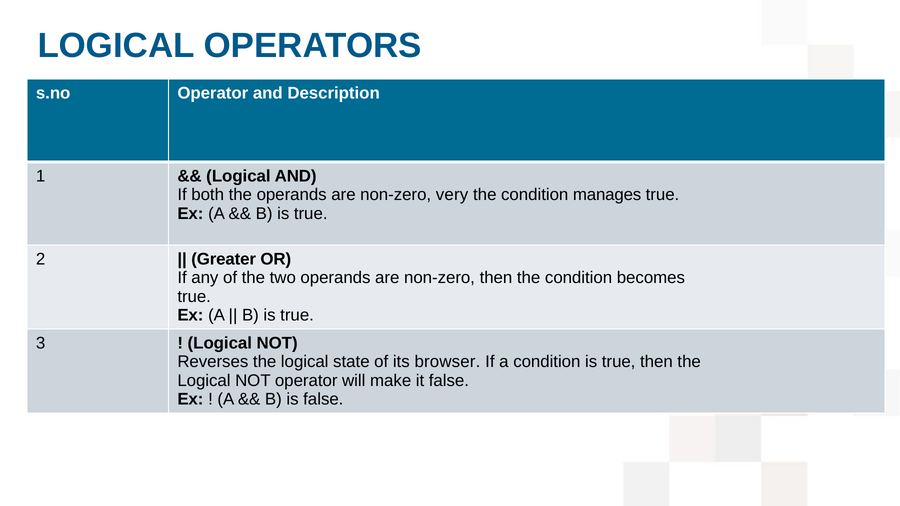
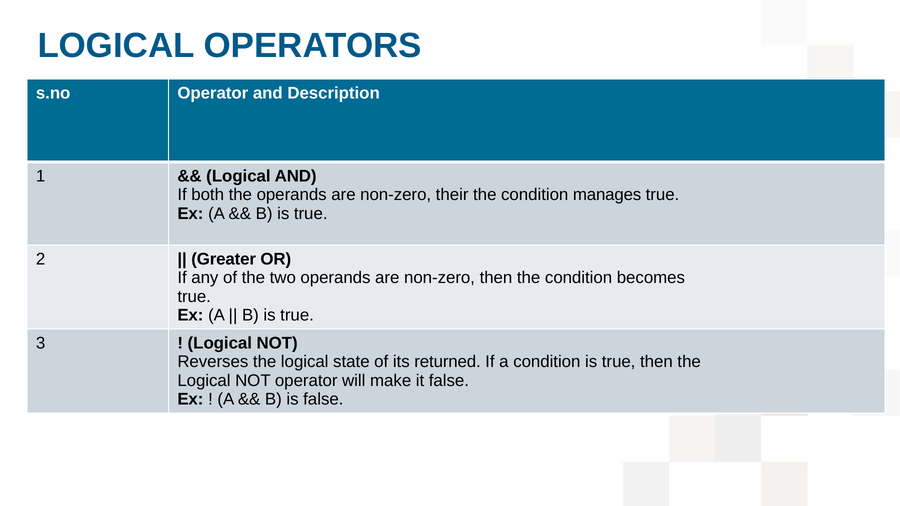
very: very -> their (452, 195)
browser: browser -> returned (448, 362)
